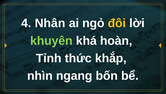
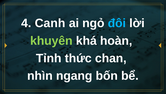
Nhân: Nhân -> Canh (50, 23)
đôi colour: yellow -> light blue (117, 23)
khắp: khắp -> chan (111, 58)
